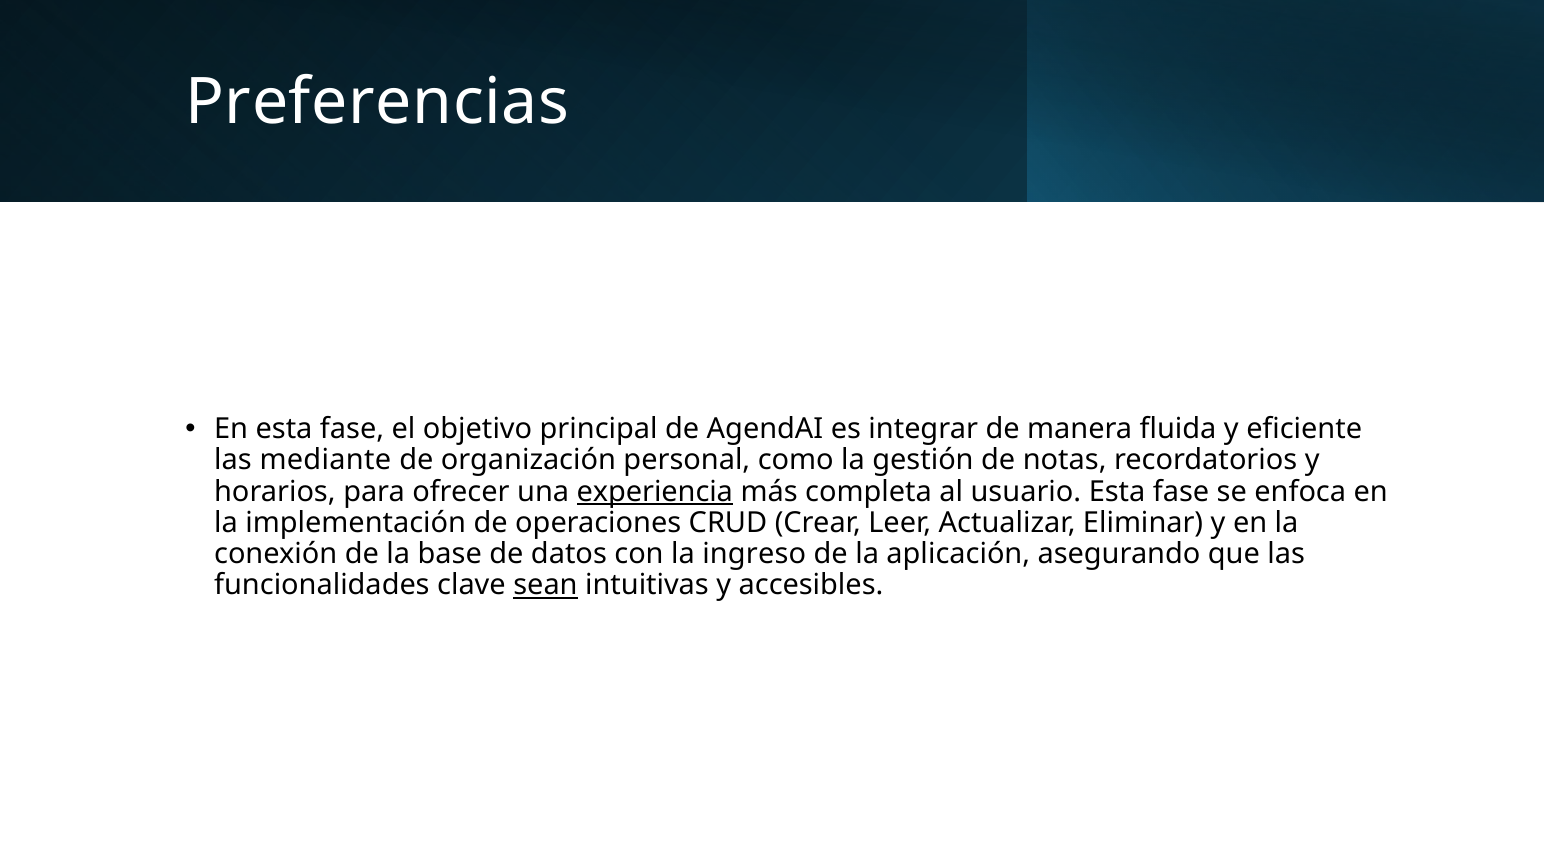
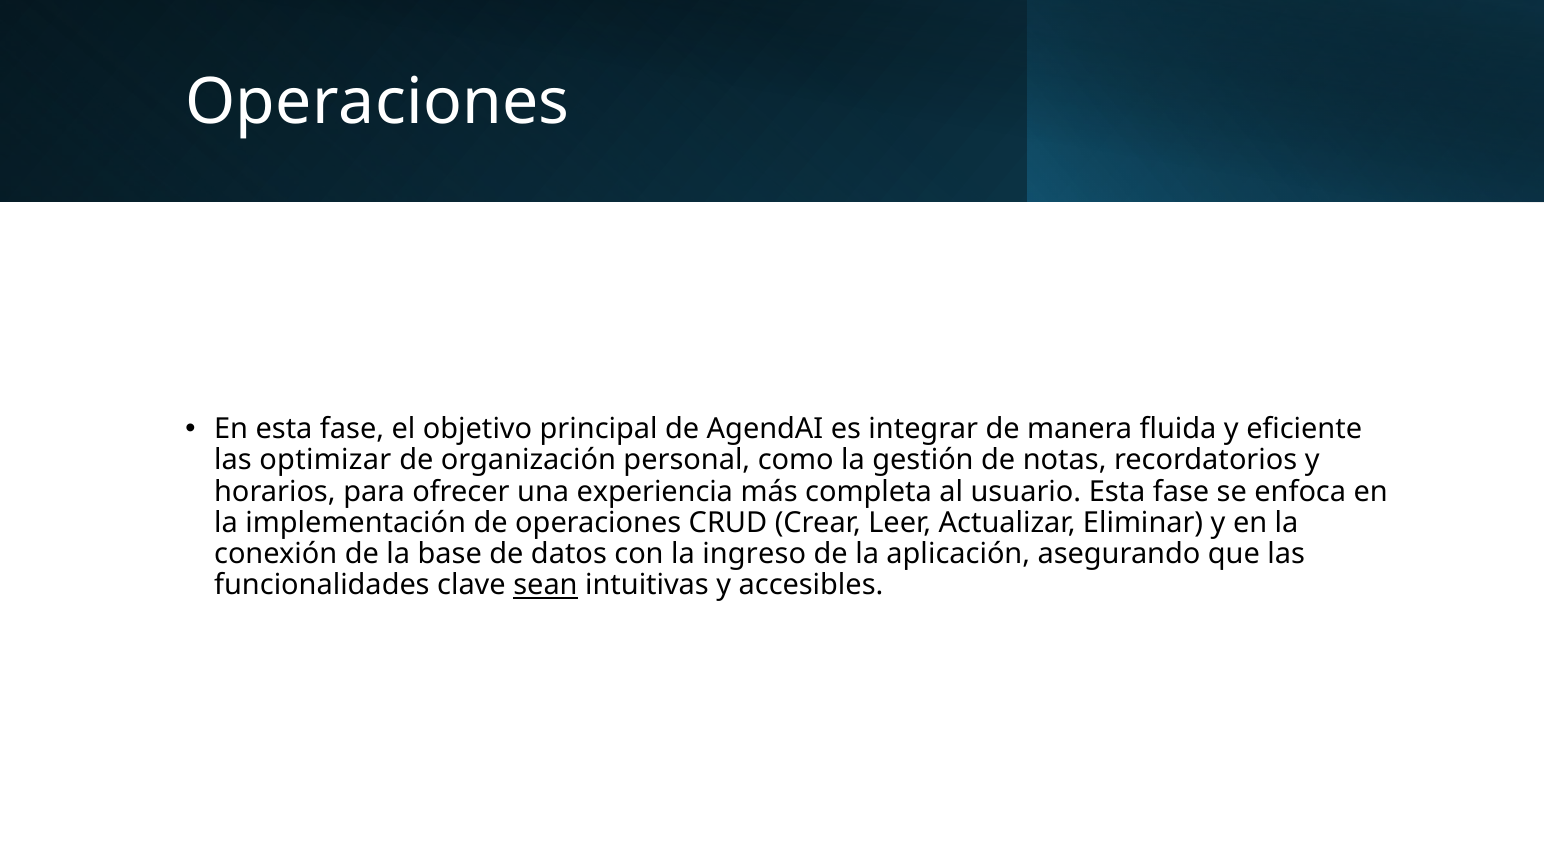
Preferencias: Preferencias -> Operaciones (378, 102)
mediante: mediante -> optimizar (325, 461)
experiencia underline: present -> none (655, 492)
